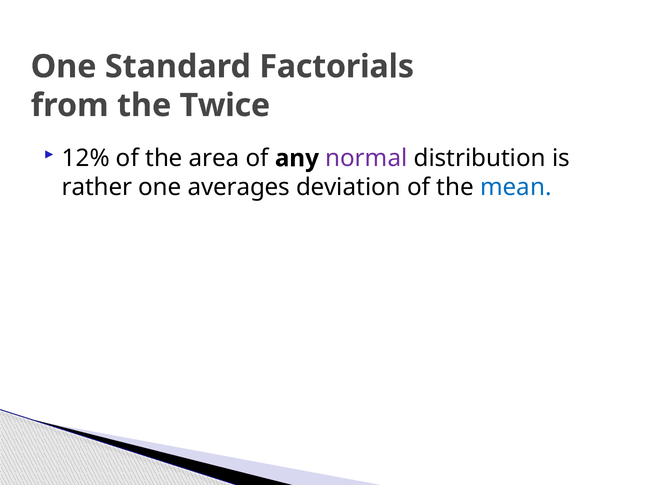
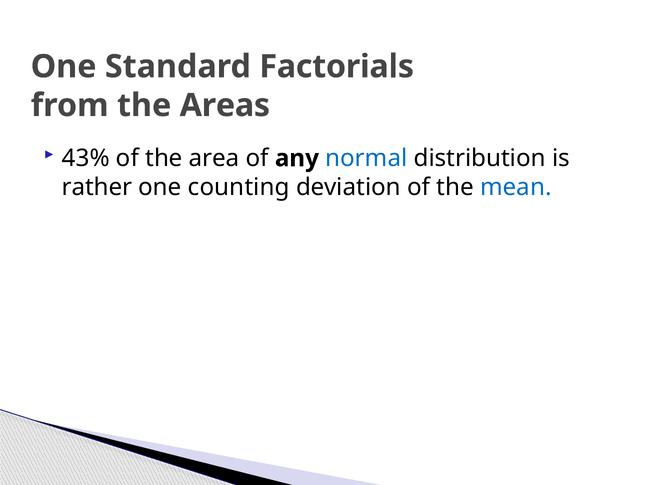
Twice: Twice -> Areas (225, 105)
12%: 12% -> 43% (86, 158)
normal colour: purple -> blue (366, 158)
averages: averages -> counting (239, 187)
